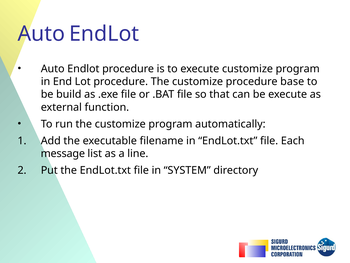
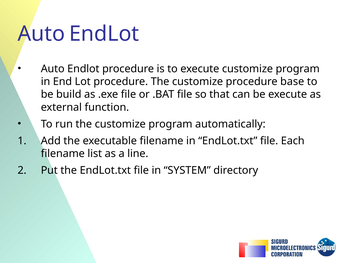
message: message -> filename (63, 153)
